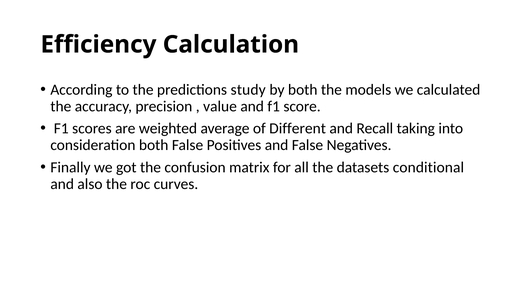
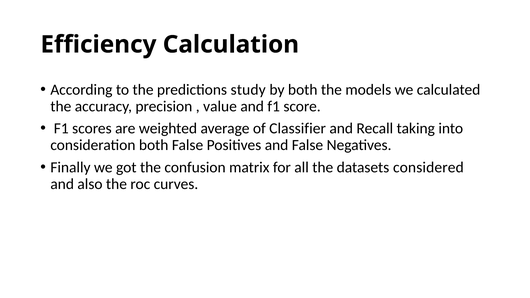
Different: Different -> Classifier (298, 129)
conditional: conditional -> considered (428, 167)
